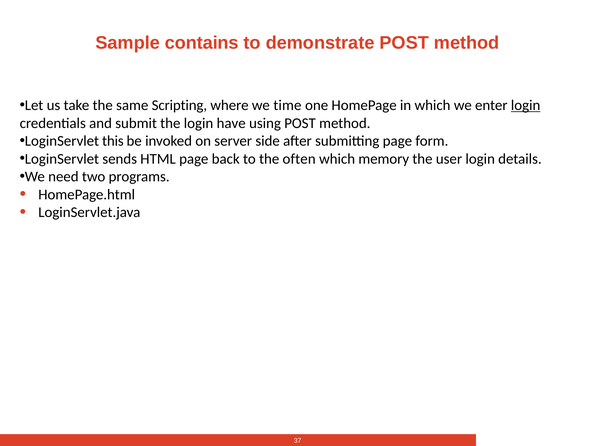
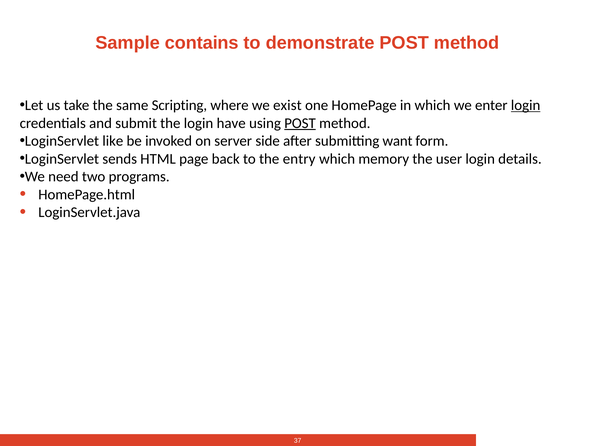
time: time -> exist (287, 105)
POST underline: none -> present (300, 123)
this: this -> like (113, 141)
submitting page: page -> want (397, 141)
often: often -> entry (299, 159)
